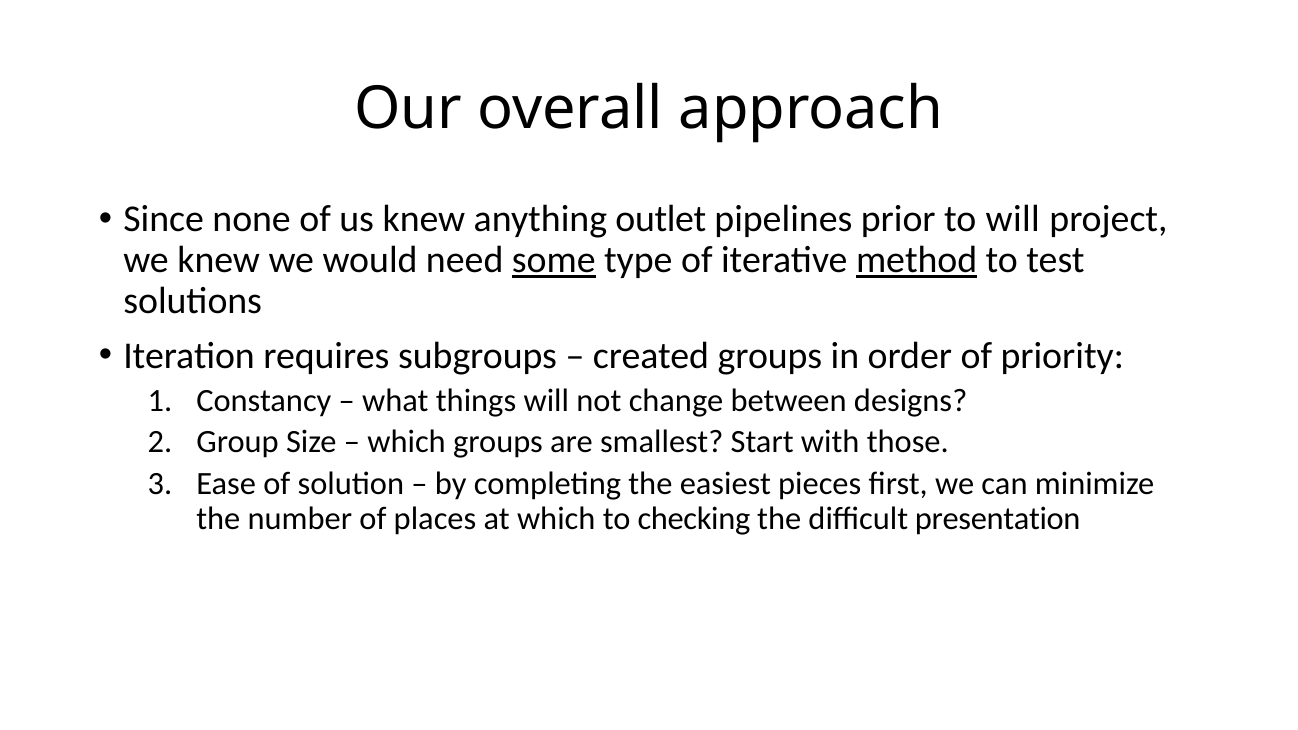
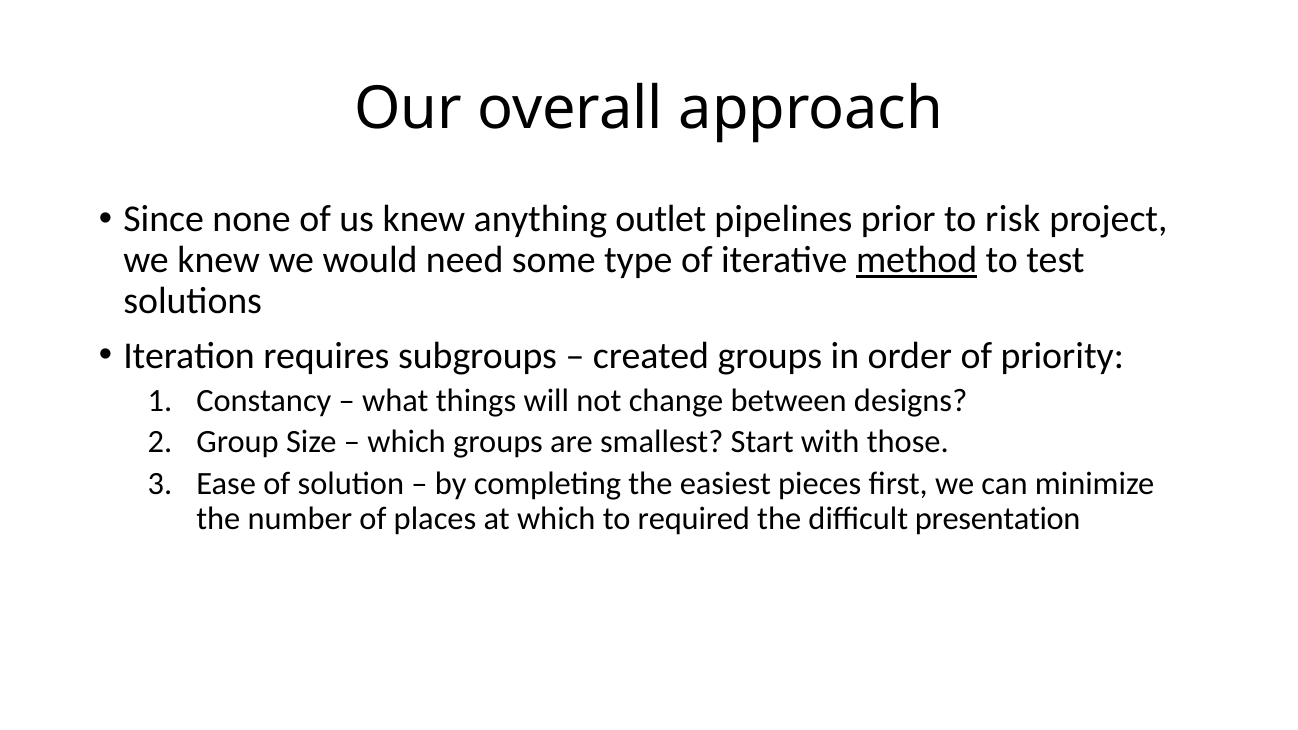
to will: will -> risk (1013, 219)
some underline: present -> none (554, 260)
checking: checking -> required (694, 519)
